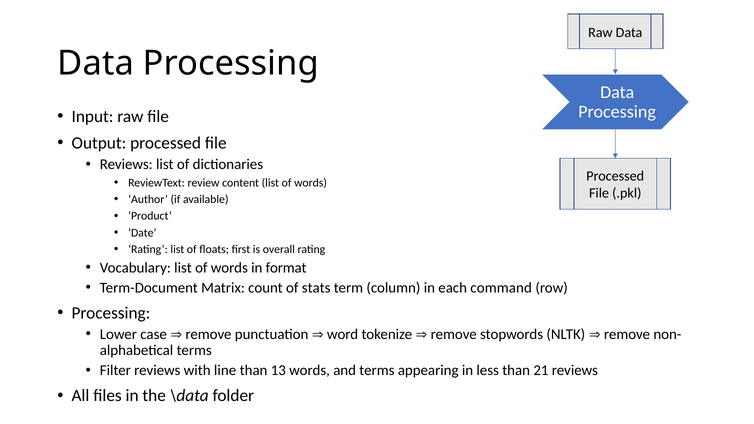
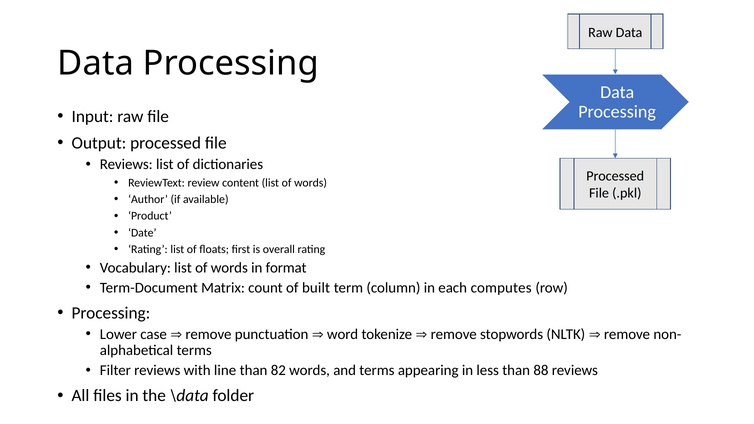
stats: stats -> built (316, 288)
command: command -> computes (501, 288)
13: 13 -> 82 (278, 370)
21: 21 -> 88 (541, 370)
